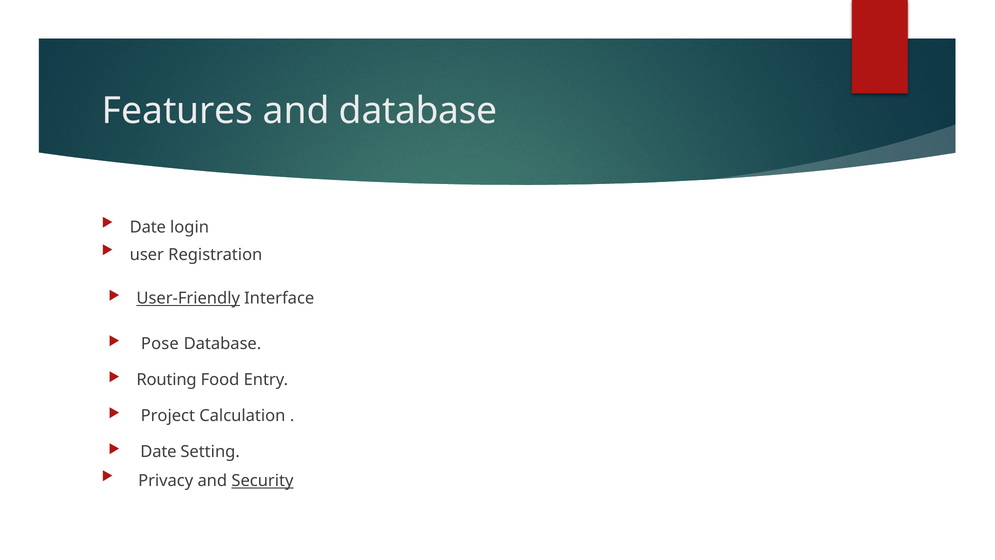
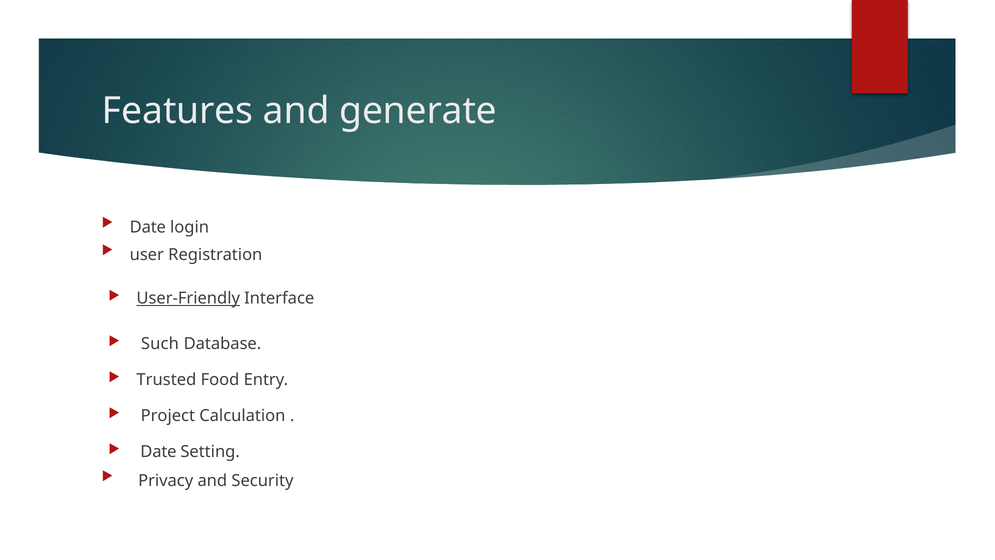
and database: database -> generate (418, 111)
Pose: Pose -> Such (160, 344)
Routing: Routing -> Trusted (166, 380)
Security underline: present -> none (262, 481)
